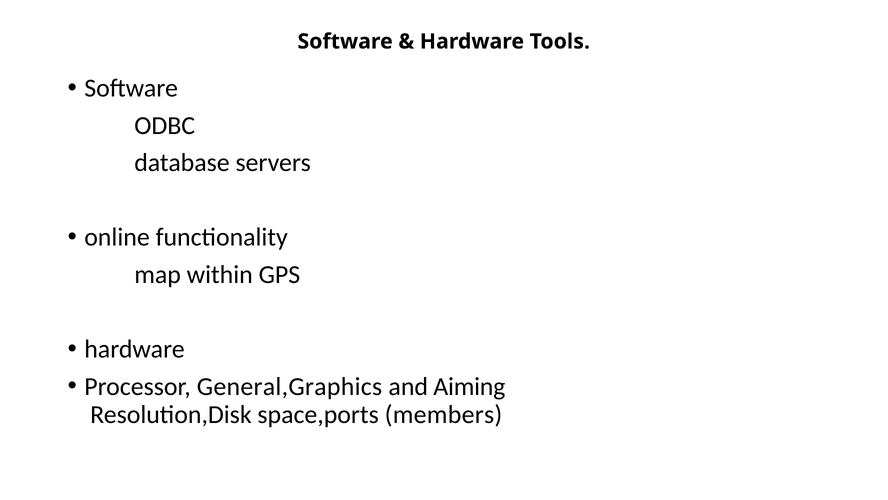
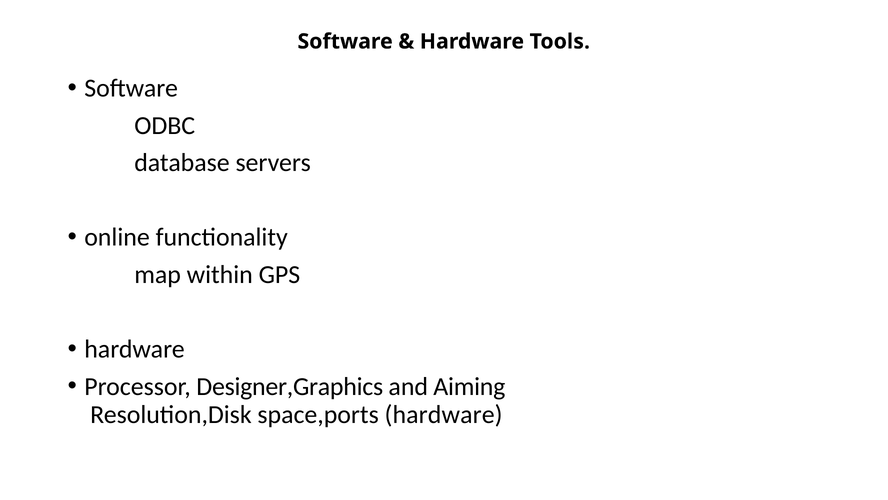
General,Graphics: General,Graphics -> Designer,Graphics (290, 386)
space,ports members: members -> hardware (444, 414)
